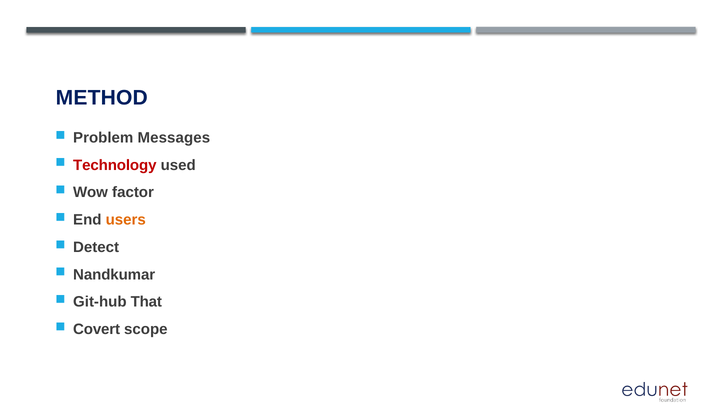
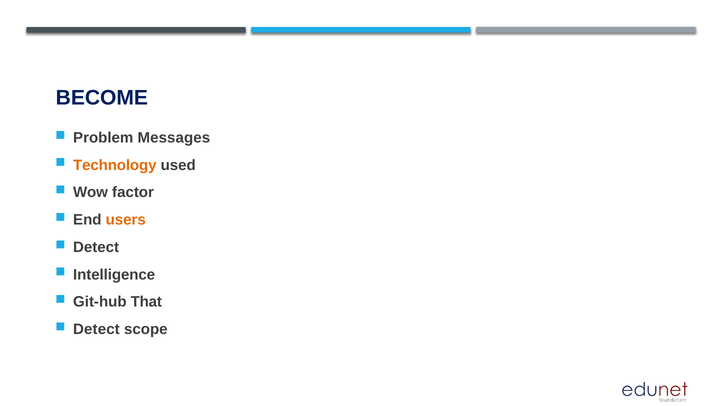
METHOD: METHOD -> BECOME (102, 98)
Technology colour: red -> orange (115, 165)
Nandkumar: Nandkumar -> Intelligence (114, 275)
Covert: Covert -> Detect (96, 329)
